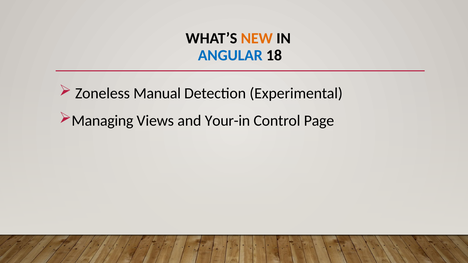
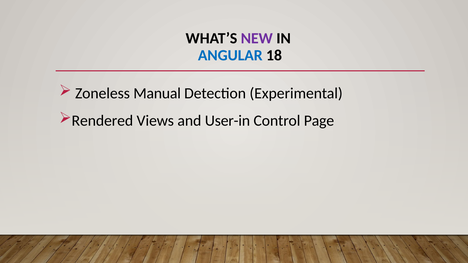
NEW colour: orange -> purple (257, 38)
Managing: Managing -> Rendered (102, 121)
Your-in: Your-in -> User-in (227, 121)
